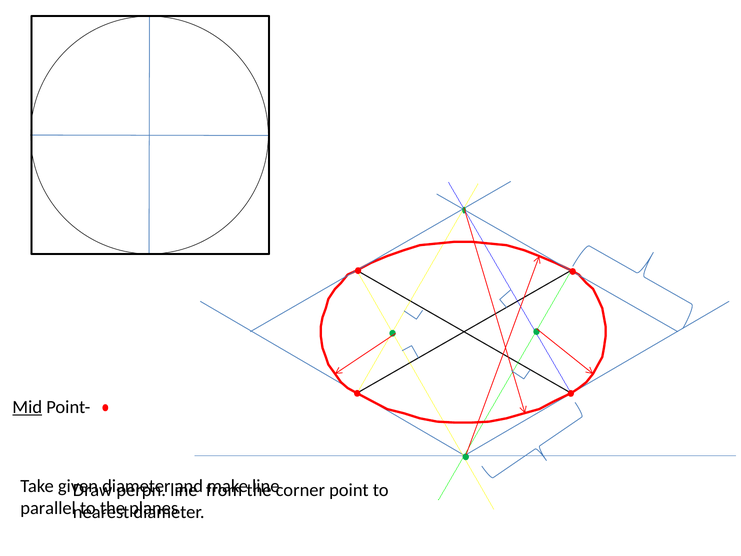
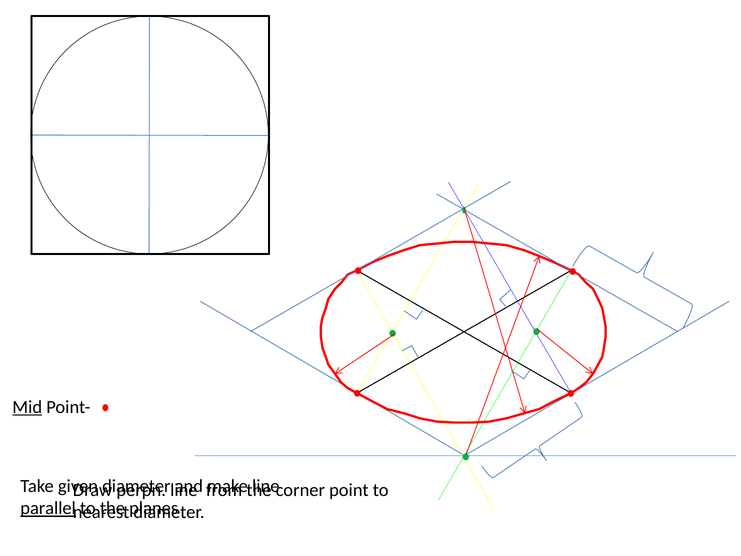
parallel underline: none -> present (48, 508)
